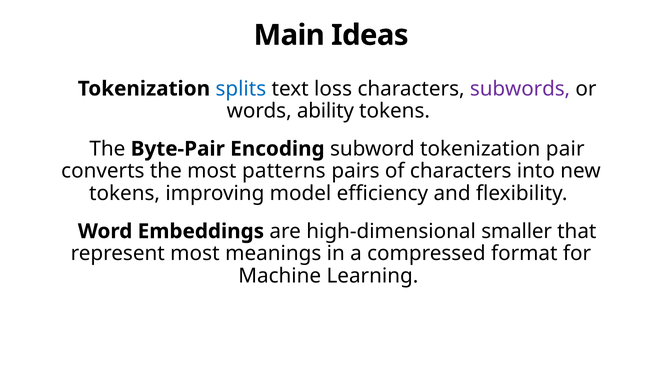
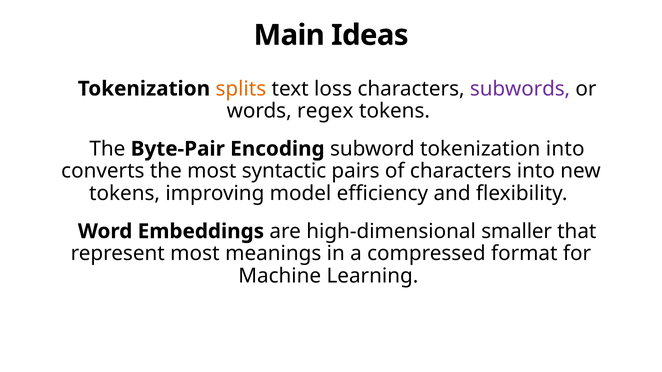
splits colour: blue -> orange (241, 89)
ability: ability -> regex (325, 111)
tokenization pair: pair -> into (565, 149)
patterns: patterns -> syntactic (284, 171)
